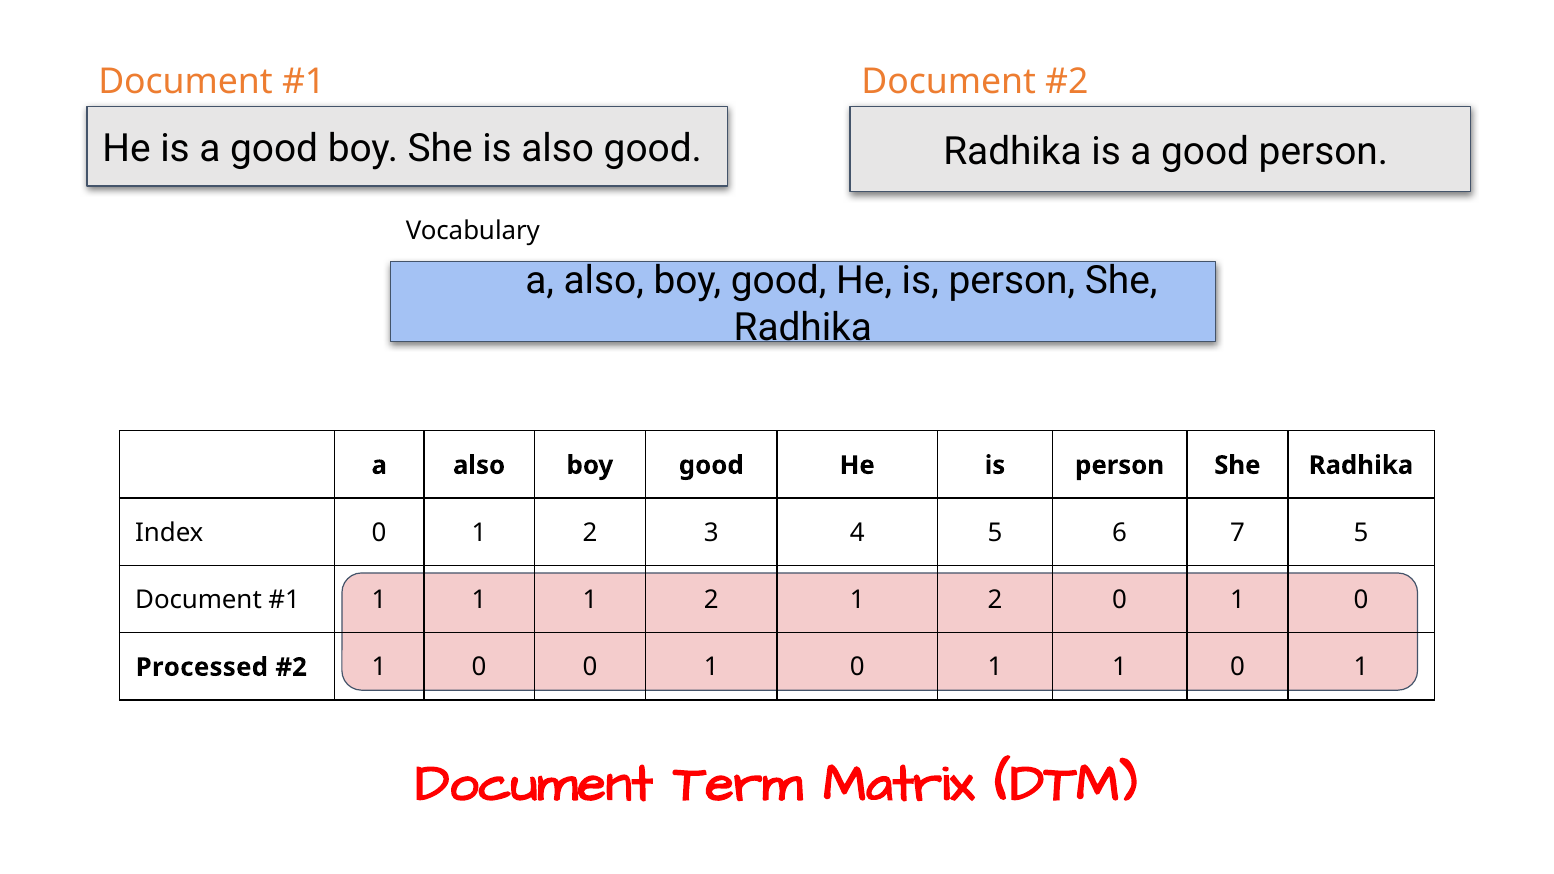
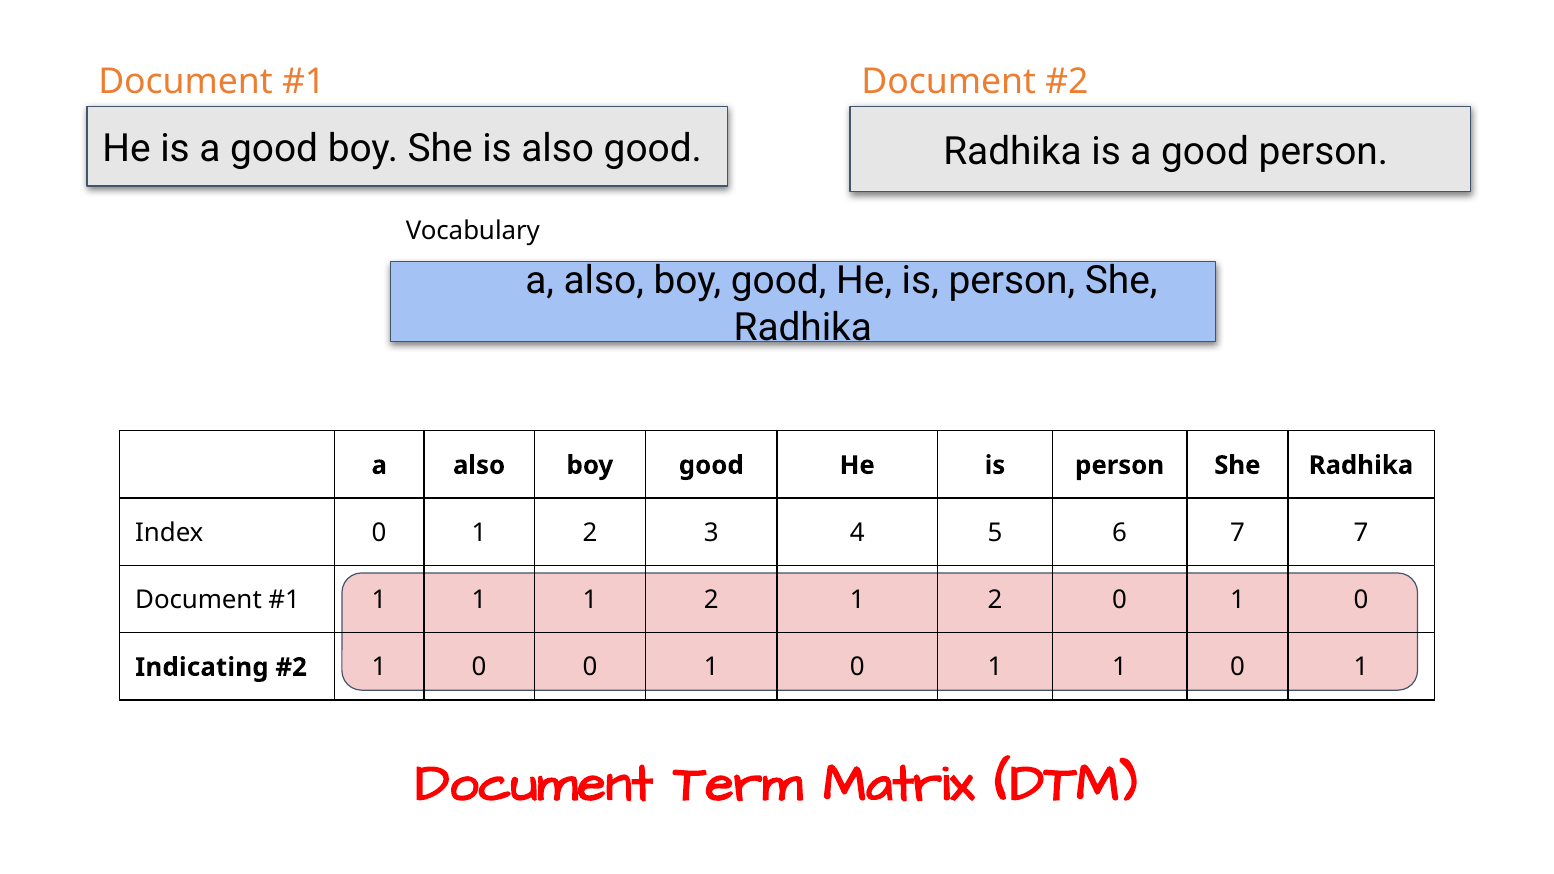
7 5: 5 -> 7 (1361, 533)
Processed: Processed -> Indicating (202, 667)
